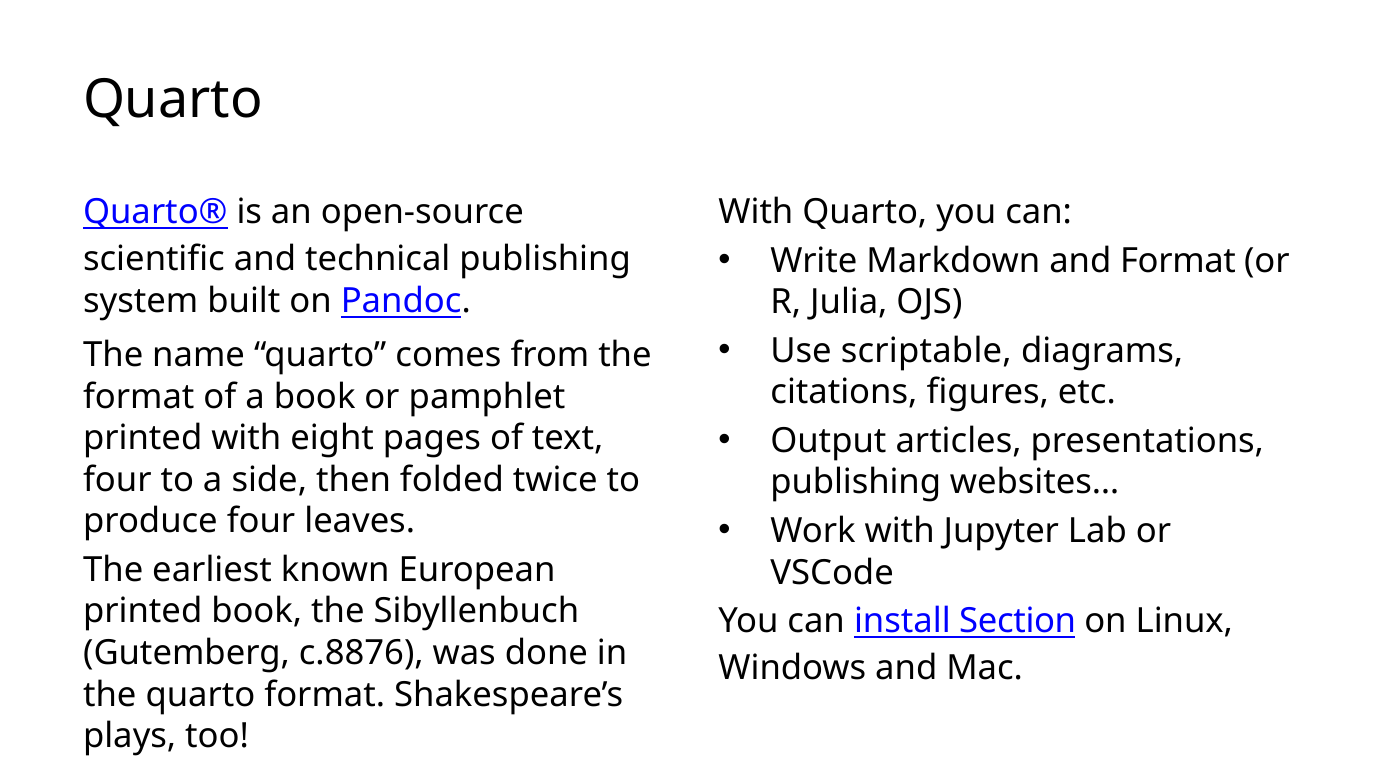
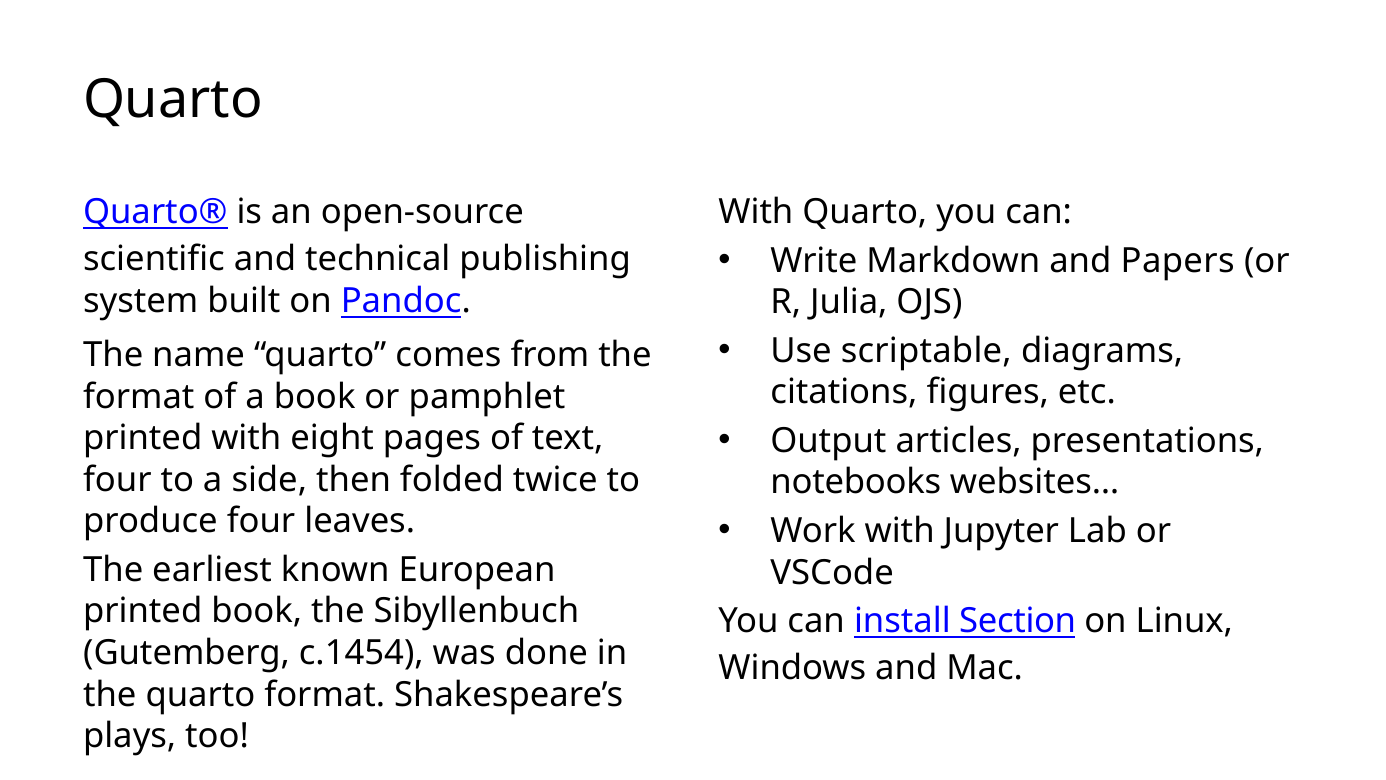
and Format: Format -> Papers (1178, 261)
publishing: publishing -> notebooks (856, 482)
c.8876: c.8876 -> c.1454 (361, 653)
